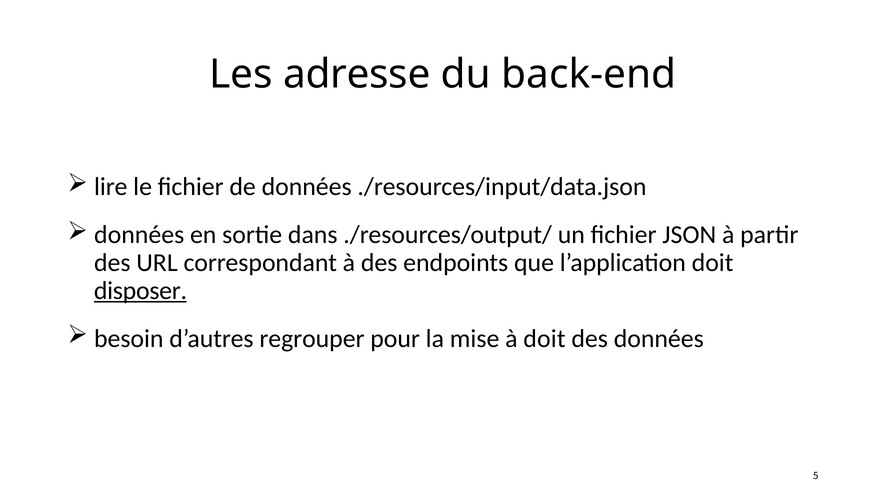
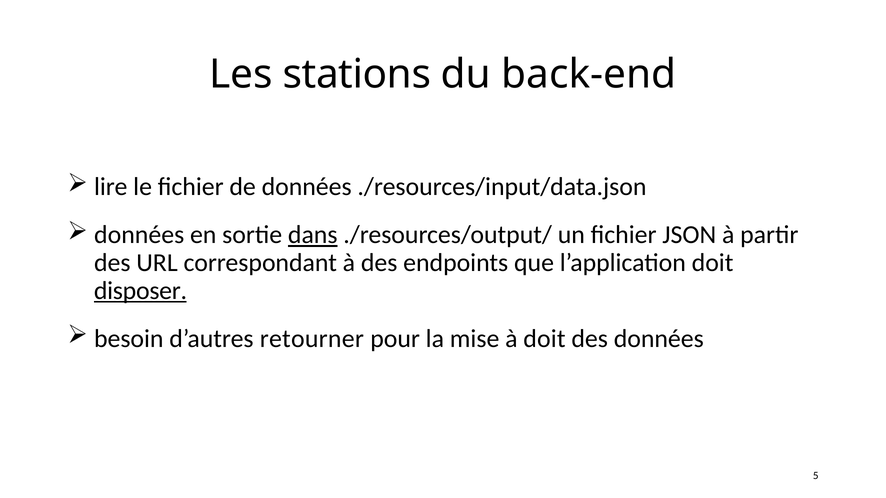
adresse: adresse -> stations (357, 74)
dans underline: none -> present (313, 235)
regrouper: regrouper -> retourner (312, 339)
